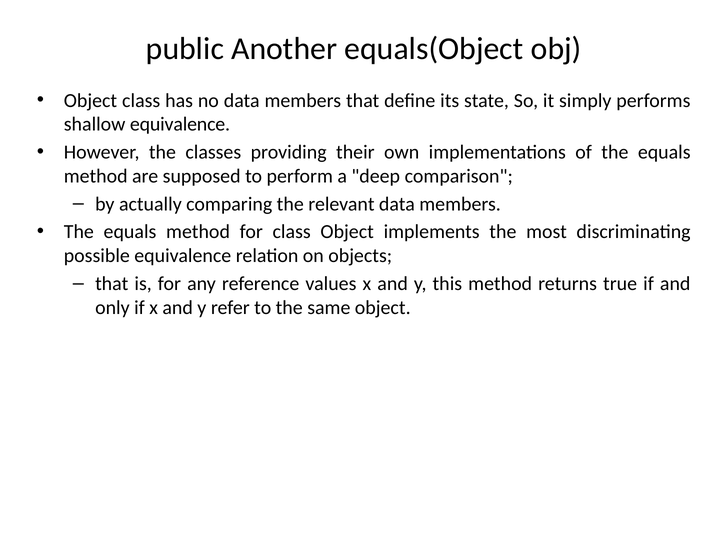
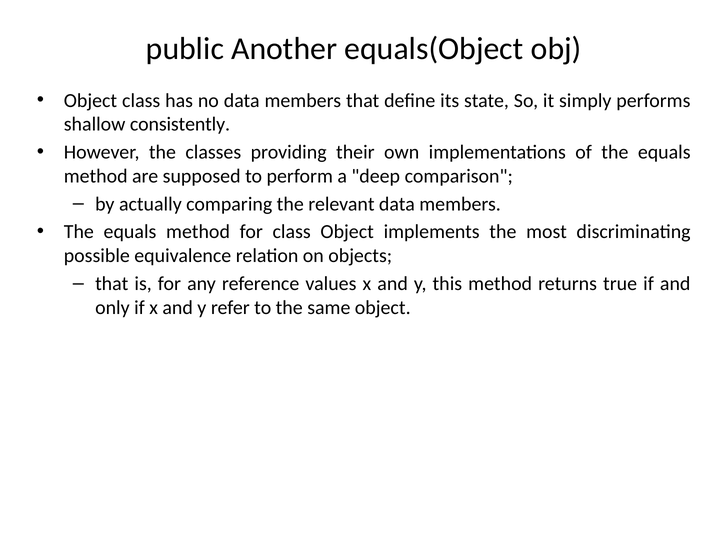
shallow equivalence: equivalence -> consistently (180, 124)
